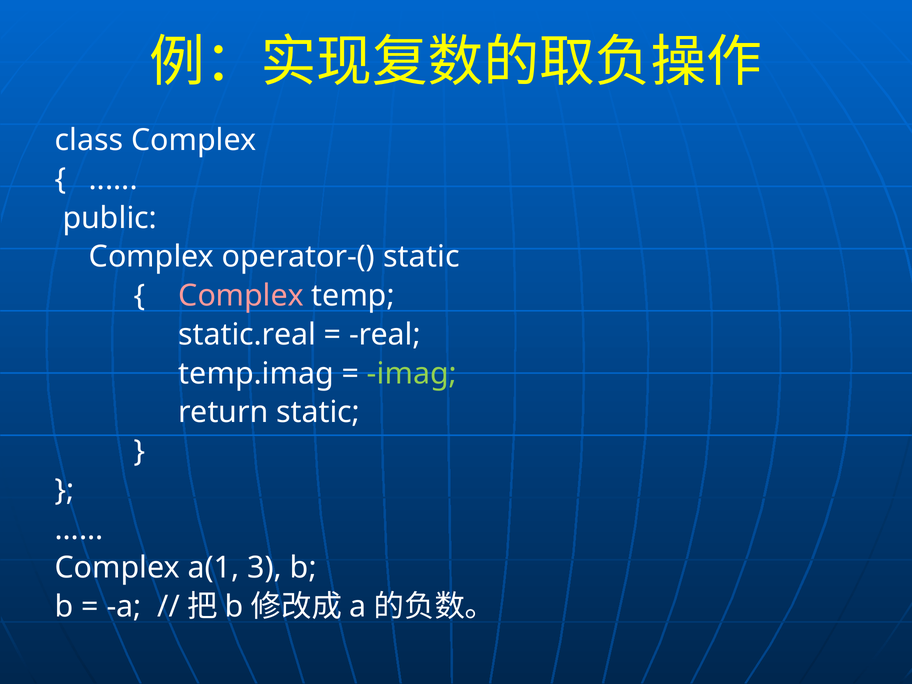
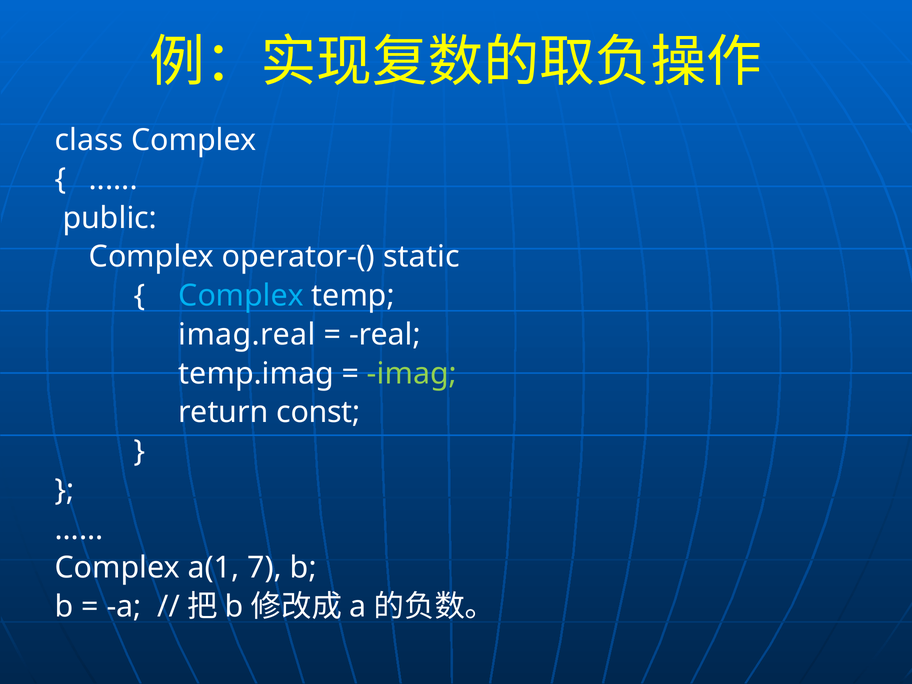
Complex colour: pink -> light blue (241, 296)
static.real: static.real -> imag.real (247, 335)
return static: static -> const (318, 412)
3: 3 -> 7 (265, 568)
